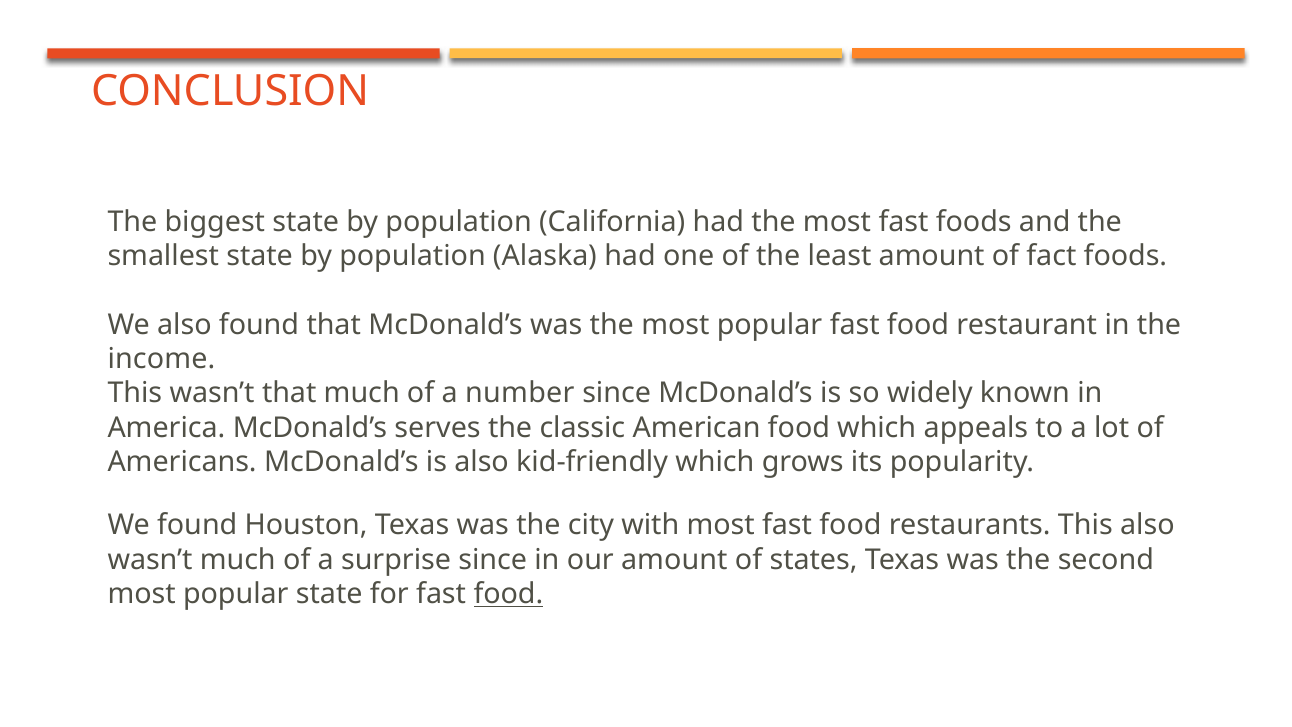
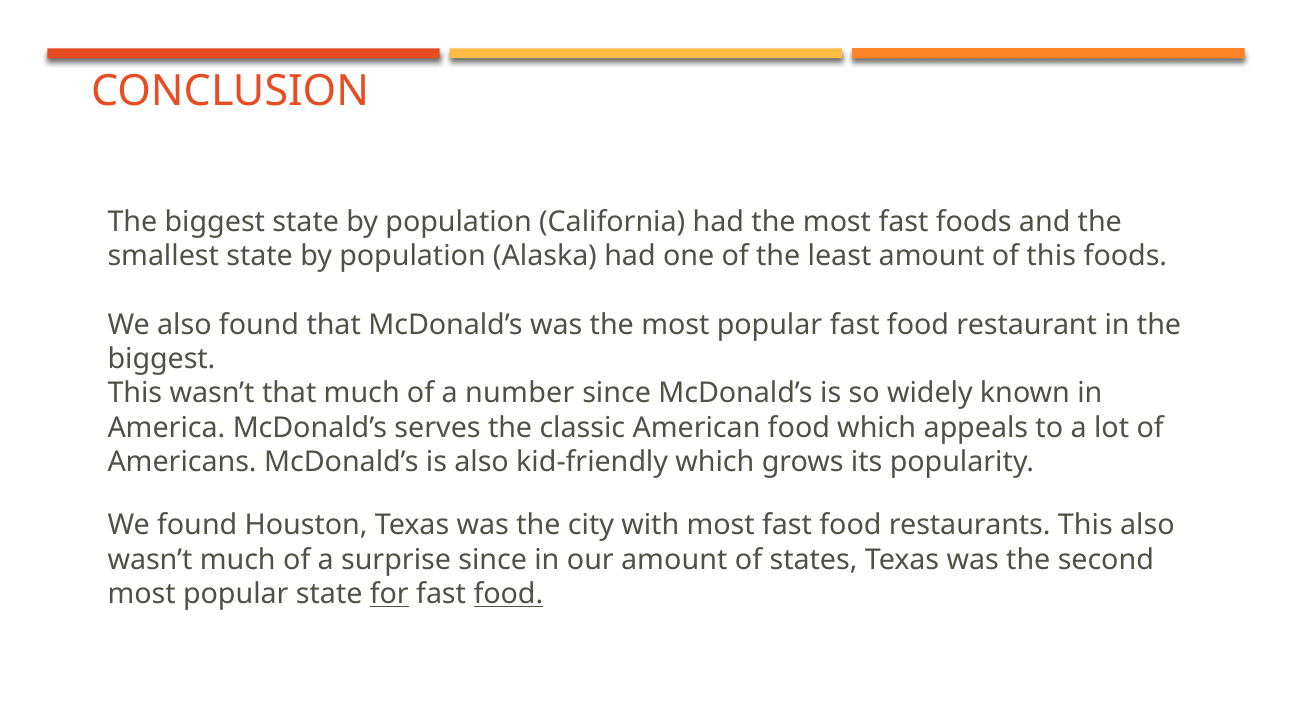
of fact: fact -> this (1051, 256)
income: income -> biggest (162, 359)
for underline: none -> present (389, 594)
